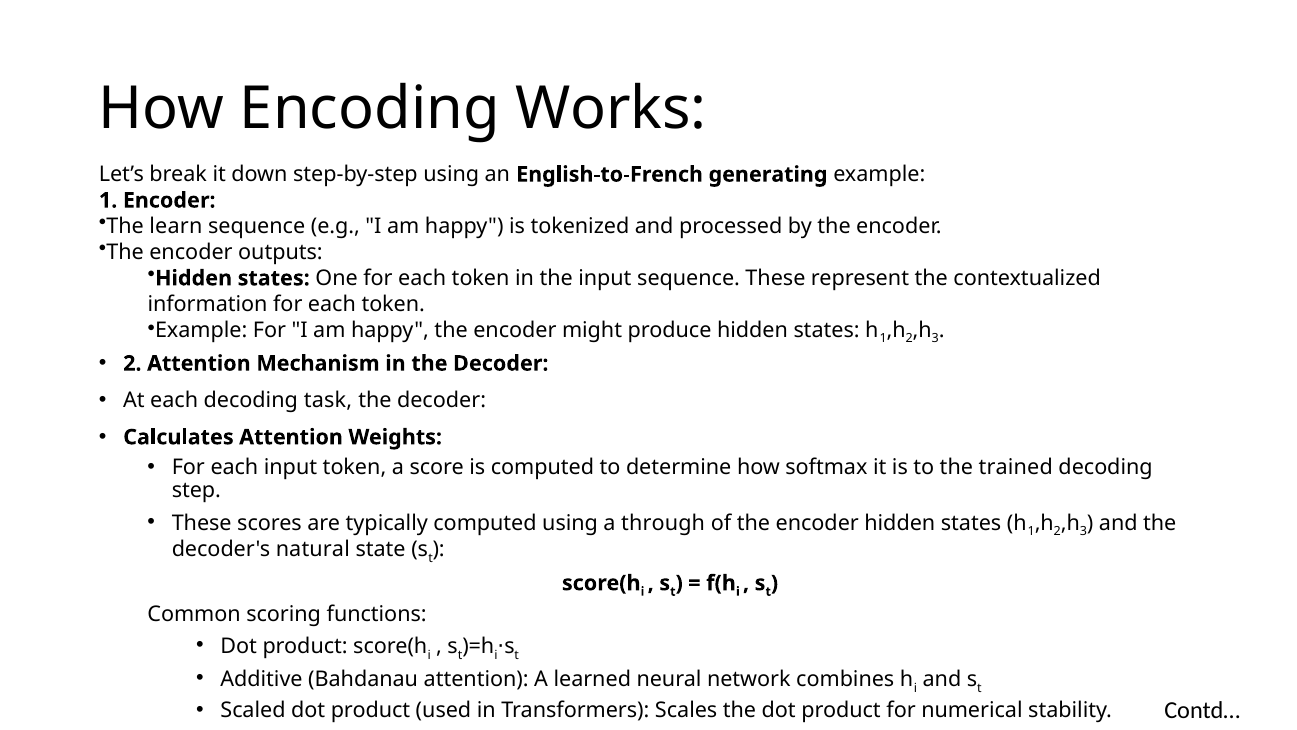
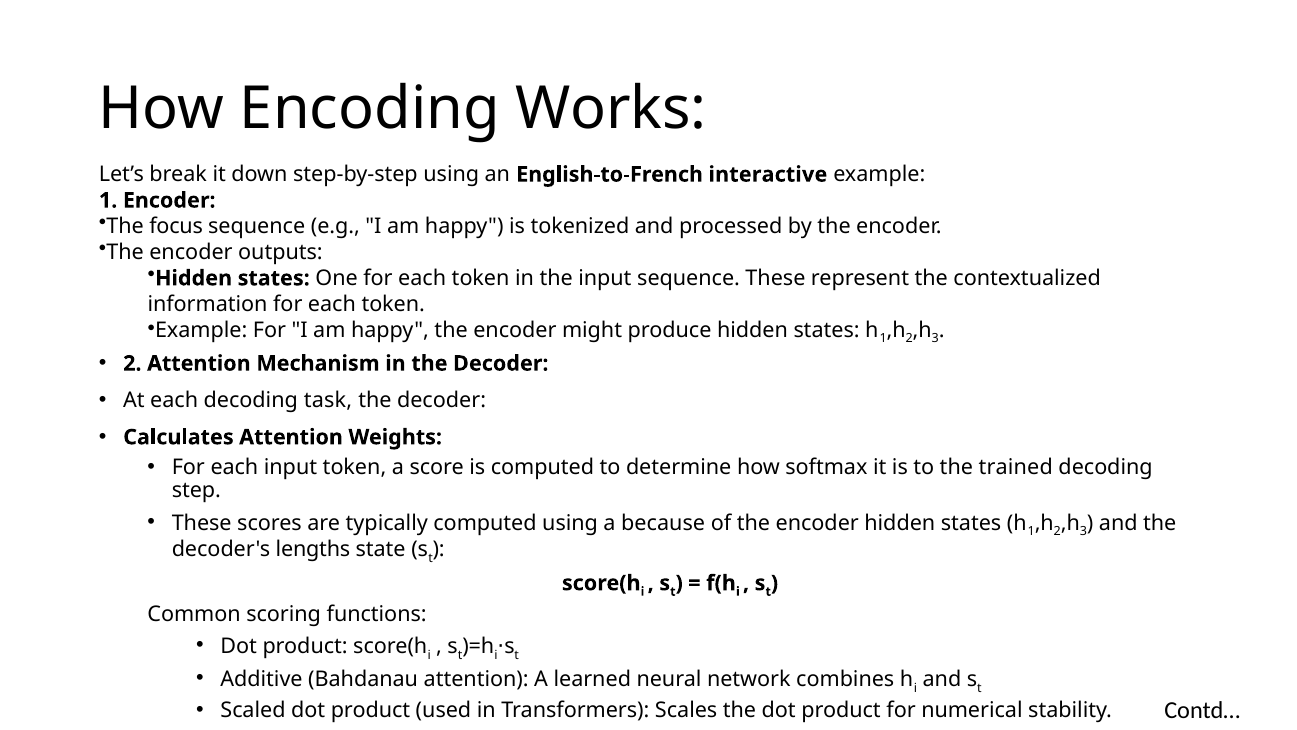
generating: generating -> interactive (768, 174)
learn: learn -> focus (176, 226)
through: through -> because (663, 523)
natural: natural -> lengths (313, 550)
